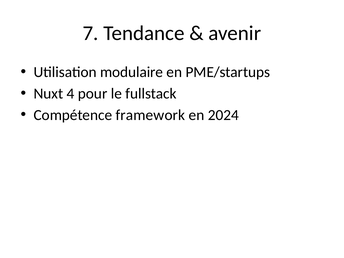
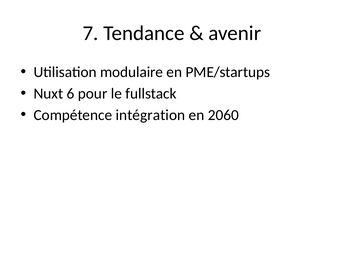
4: 4 -> 6 (71, 94)
framework: framework -> intégration (150, 115)
2024: 2024 -> 2060 (223, 115)
